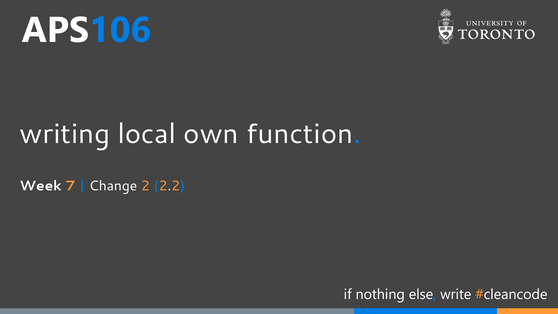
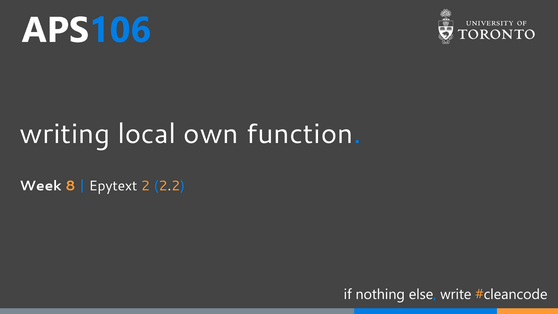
7: 7 -> 8 (70, 186)
Change: Change -> Epytext (113, 186)
